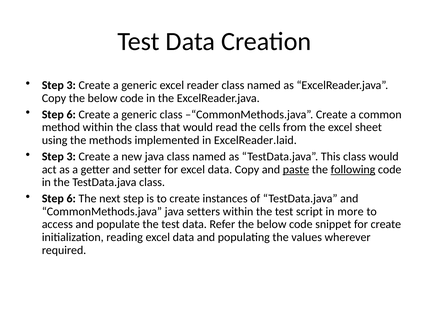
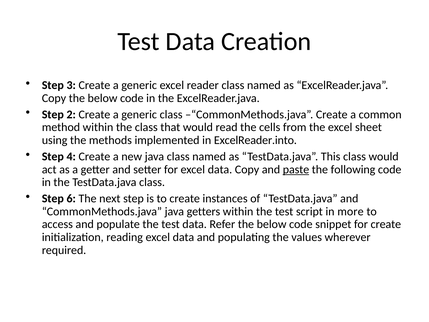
6: 6 -> 2 (71, 114)
ExcelReader.laid: ExcelReader.laid -> ExcelReader.into (255, 140)
3: 3 -> 4 (71, 156)
following underline: present -> none (353, 169)
setters: setters -> getters (203, 211)
